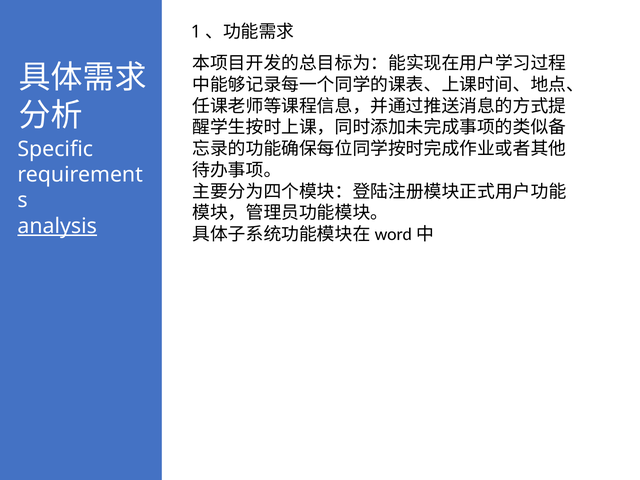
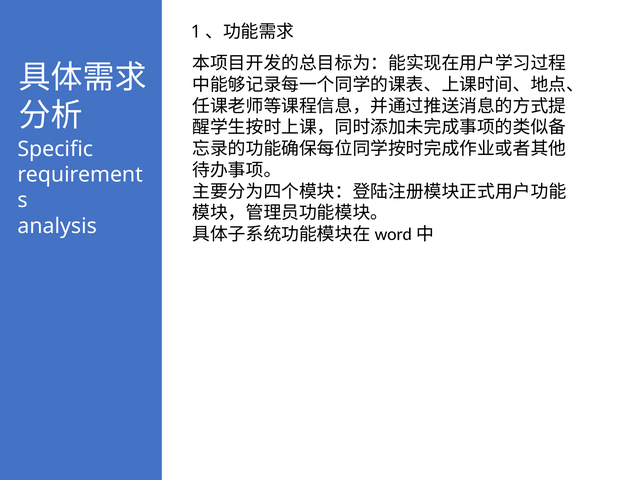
analysis underline: present -> none (57, 226)
